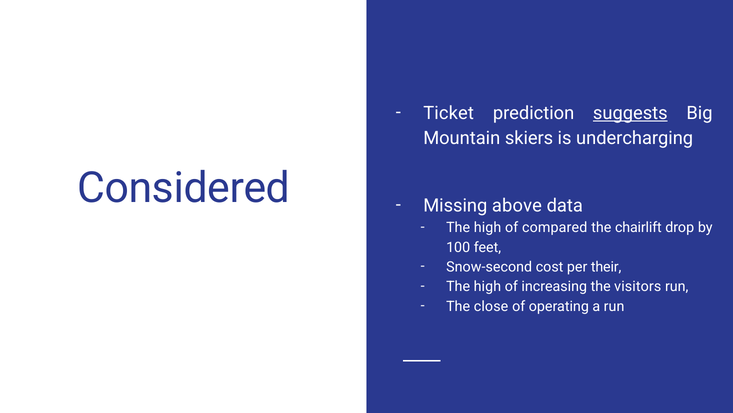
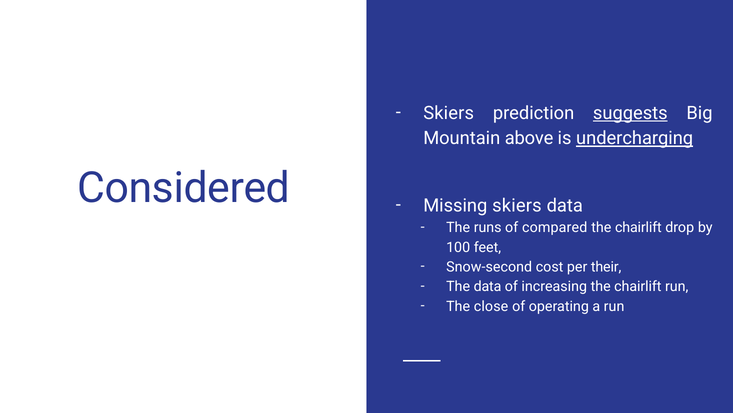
Ticket: Ticket -> Skiers (449, 113)
skiers: skiers -> above (529, 138)
undercharging underline: none -> present (635, 138)
Missing above: above -> skiers (517, 206)
high: high -> runs (488, 227)
high: high -> data (488, 286)
increasing the visitors: visitors -> chairlift (638, 286)
